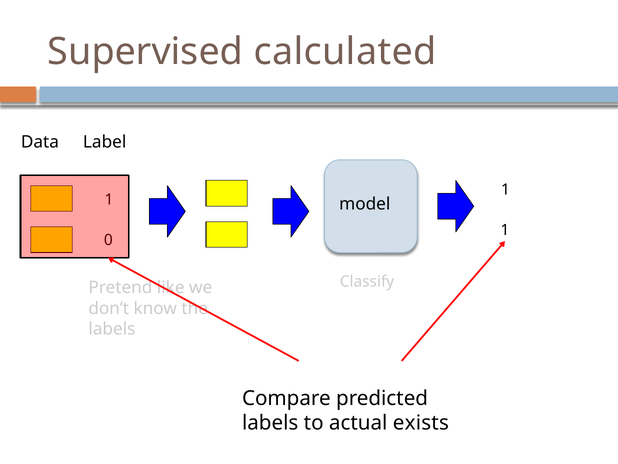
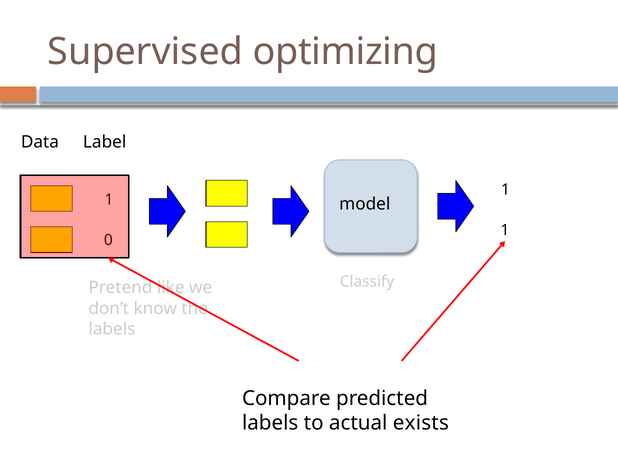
calculated: calculated -> optimizing (345, 52)
